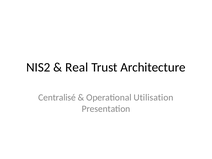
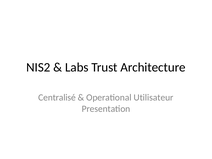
Real: Real -> Labs (77, 67)
Utilisation: Utilisation -> Utilisateur (154, 97)
